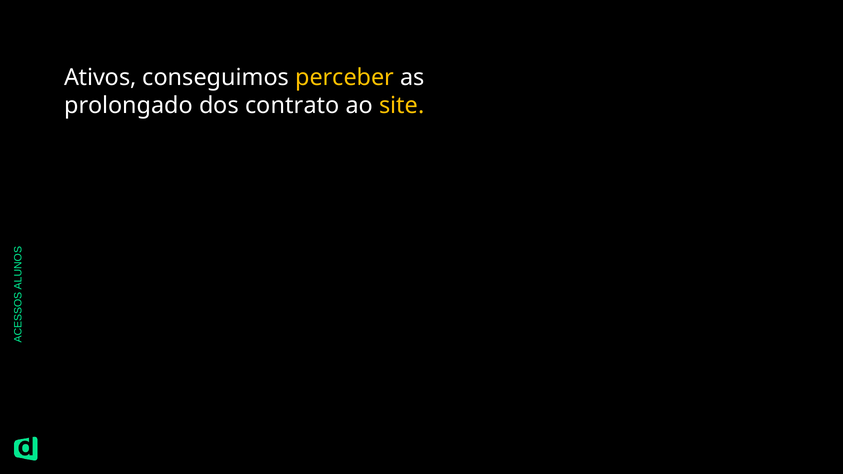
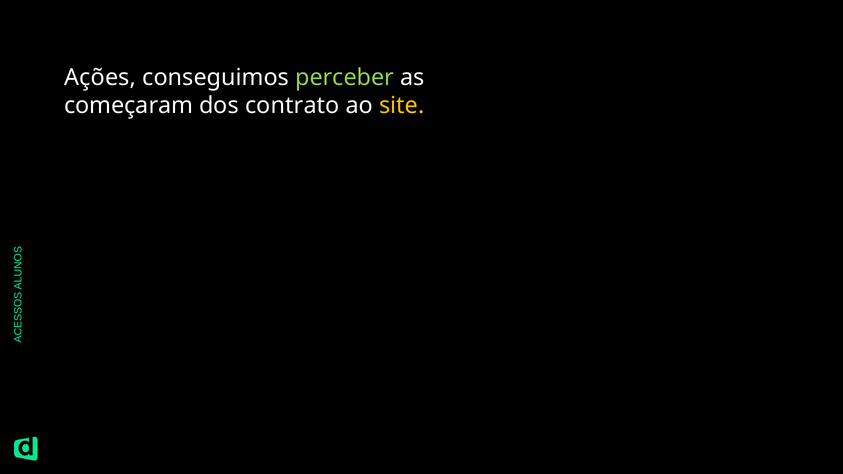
Ativos: Ativos -> Ações (100, 78)
perceber colour: yellow -> light green (345, 78)
prolongado: prolongado -> começaram (129, 106)
